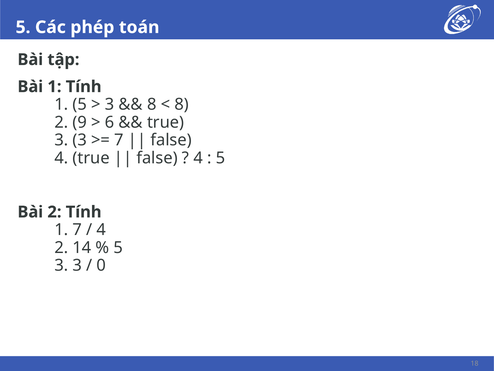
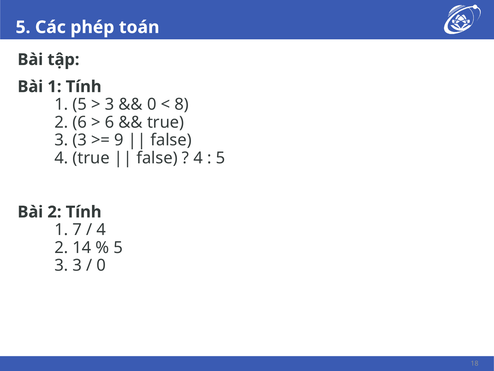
8: 8 -> 0 (152, 104)
2 9: 9 -> 6 (80, 122)
7: 7 -> 9 (119, 140)
